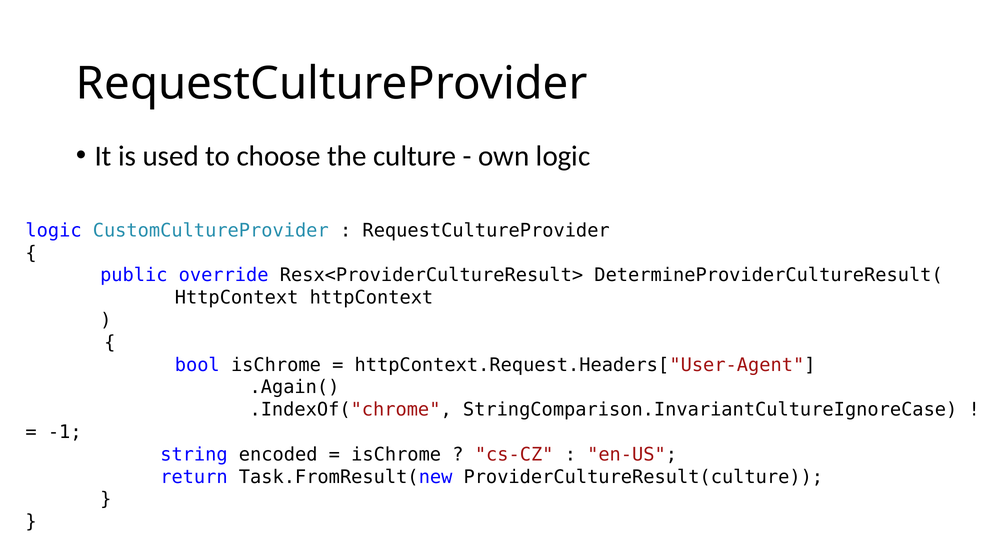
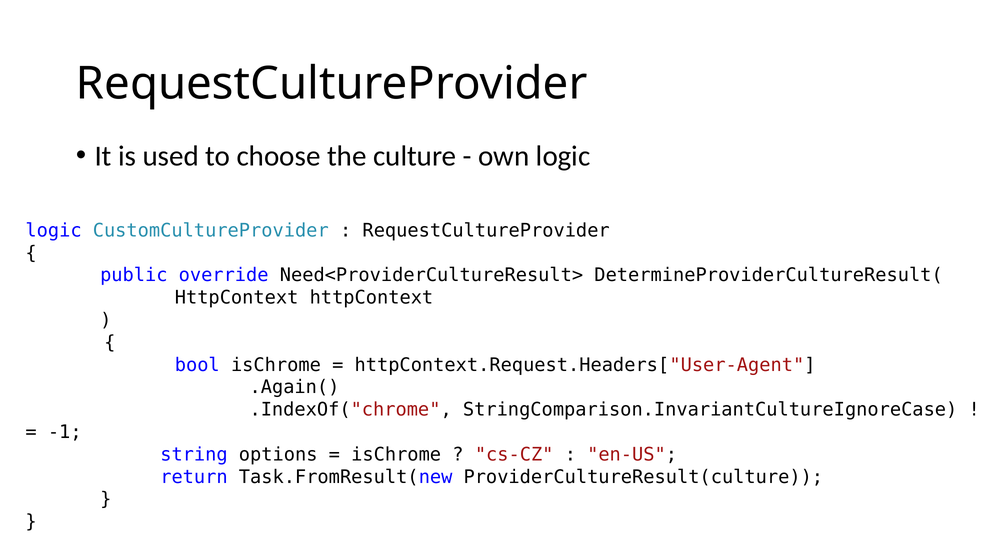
Resx<ProviderCultureResult>: Resx<ProviderCultureResult> -> Need<ProviderCultureResult> (431, 275)
encoded: encoded -> options (278, 455)
